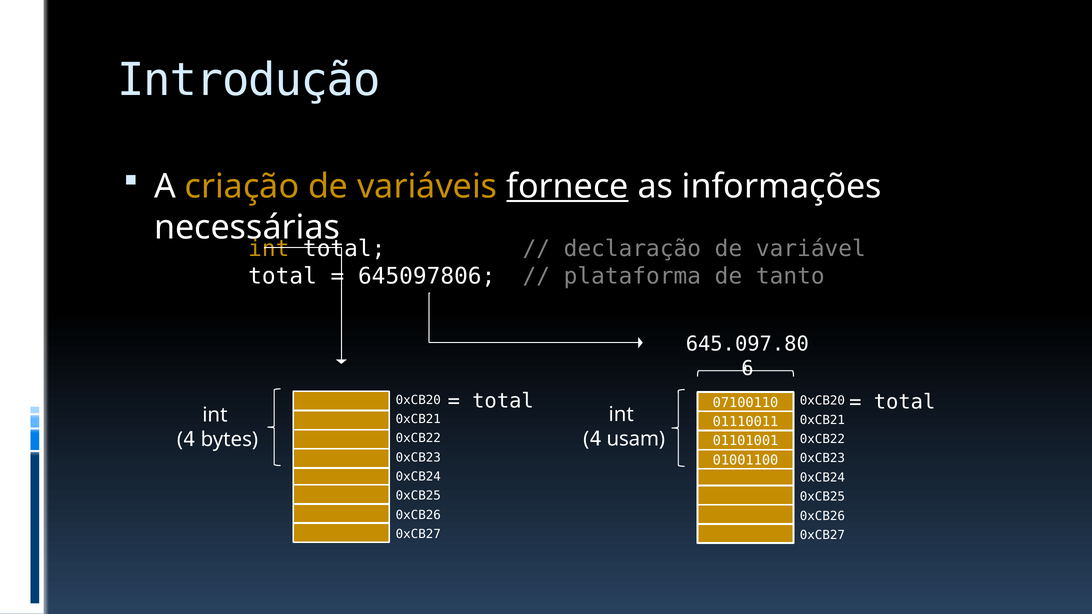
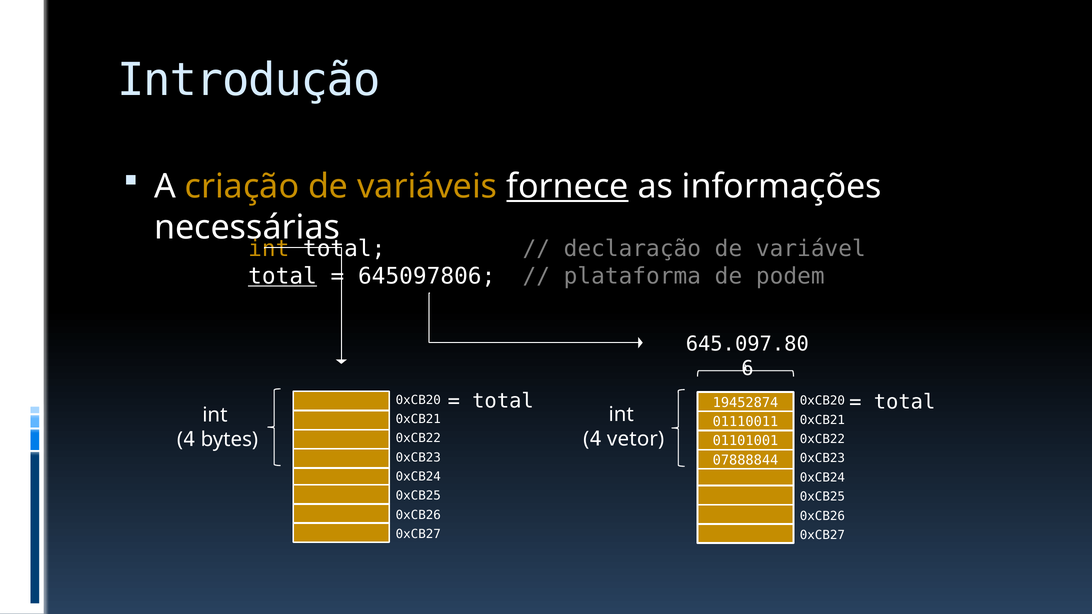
total underline: none -> present (283, 276)
tanto: tanto -> podem (790, 276)
07100110: 07100110 -> 19452874 (745, 403)
usam: usam -> vetor (636, 439)
01001100: 01001100 -> 07888844 (745, 460)
